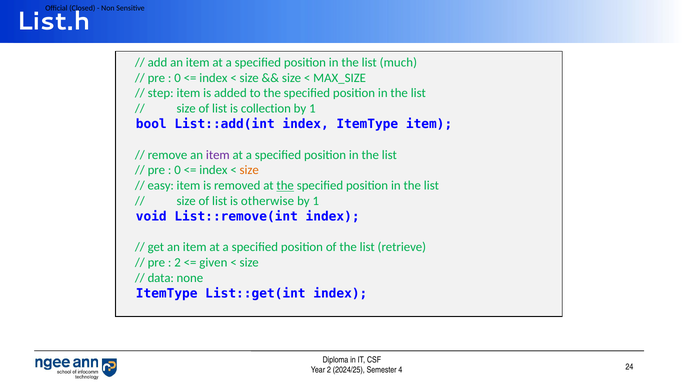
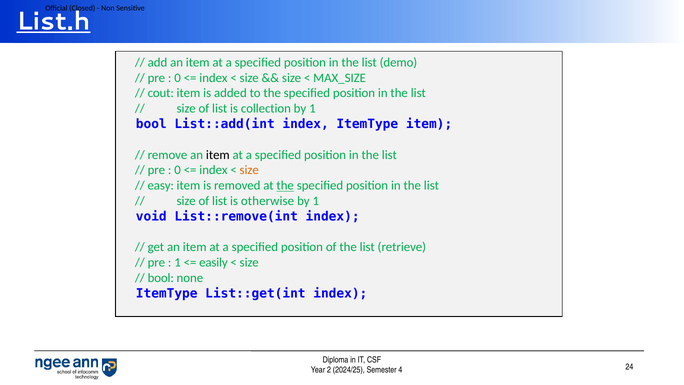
List.h underline: none -> present (54, 21)
much: much -> demo (398, 62)
step: step -> cout (161, 93)
item colour: purple -> black (218, 155)
2: 2 -> 1 (178, 262)
given: given -> easily (213, 262)
data: data -> bool (161, 278)
